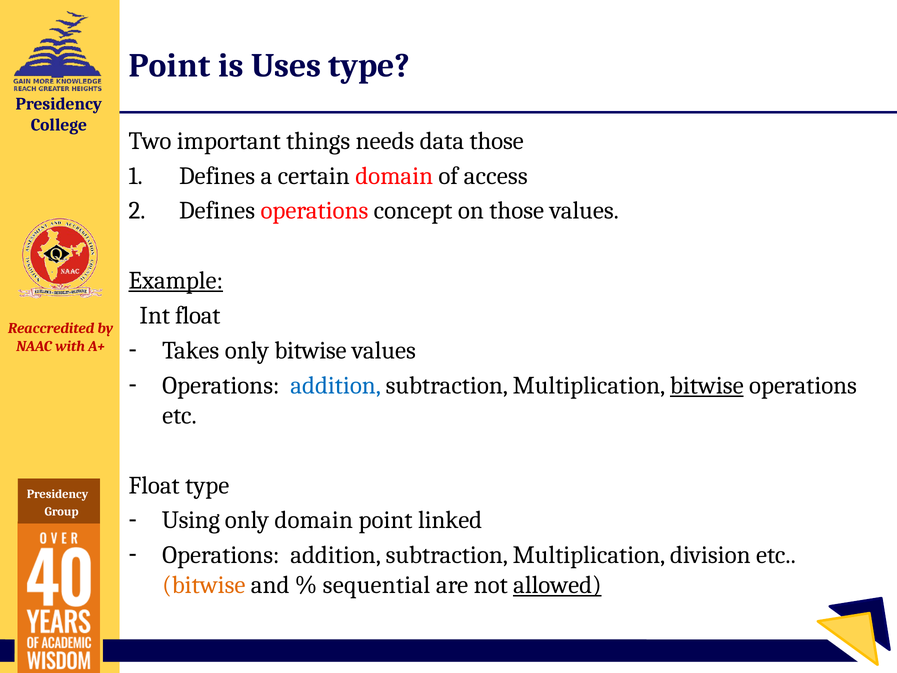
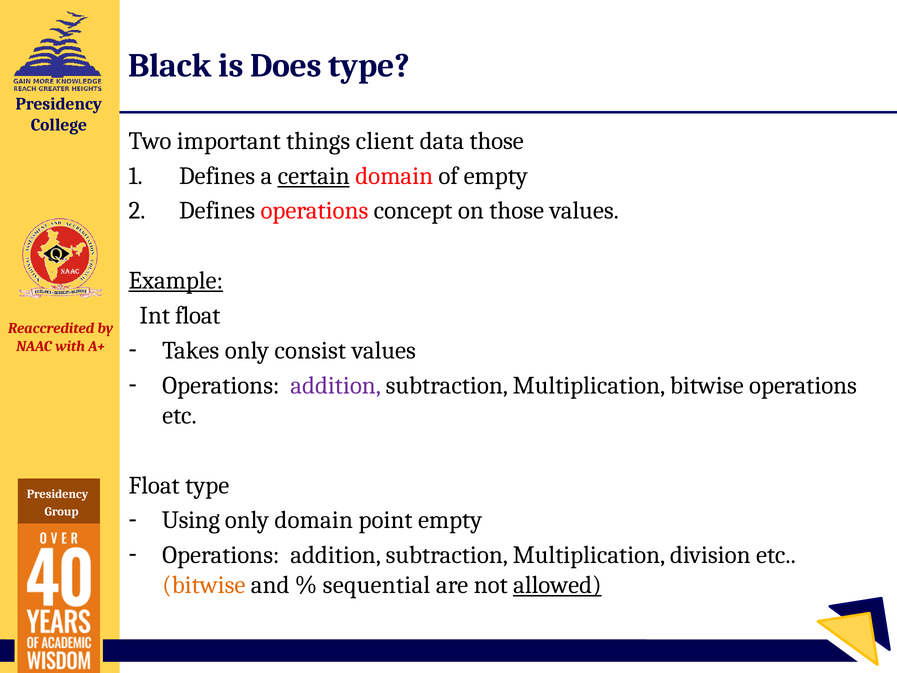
Point: Point -> Black (170, 66)
Uses: Uses -> Does (286, 66)
needs: needs -> client (385, 141)
certain underline: none -> present (314, 176)
of access: access -> empty (496, 176)
only bitwise: bitwise -> consist (310, 350)
addition colour: blue -> purple (336, 385)
bitwise underline: present -> none (707, 385)
point linked: linked -> empty (450, 520)
